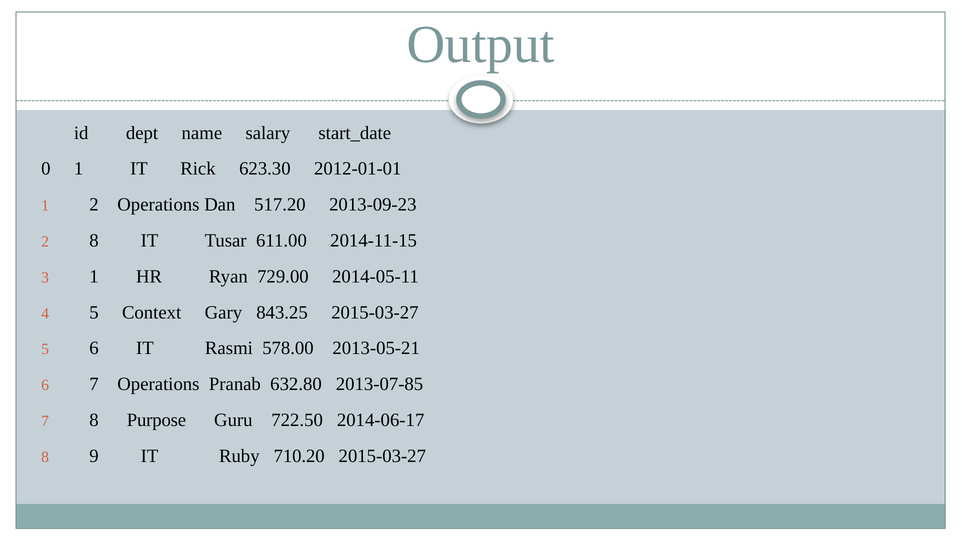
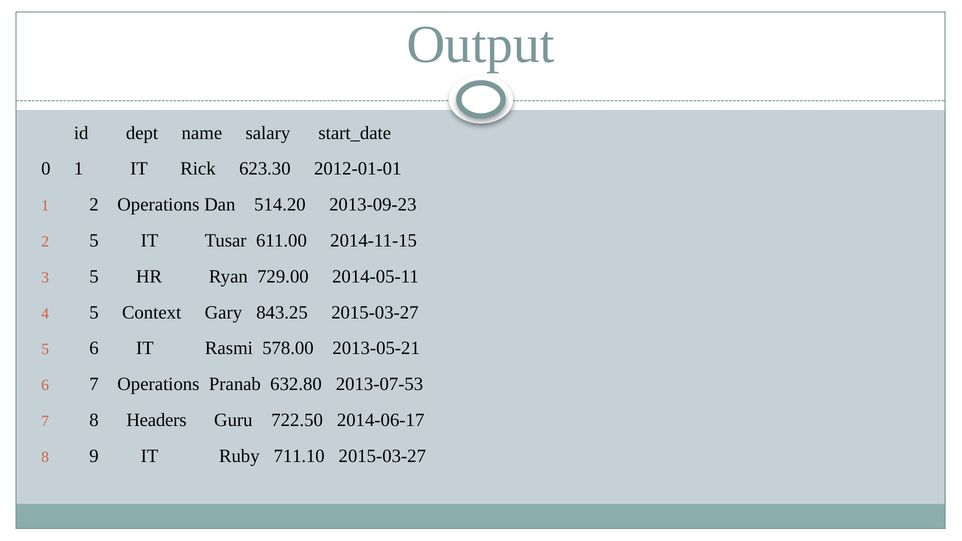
517.20: 517.20 -> 514.20 (280, 205)
2 8: 8 -> 5 (94, 241)
3 1: 1 -> 5 (94, 277)
2013-07-85: 2013-07-85 -> 2013-07-53 (380, 384)
Purpose: Purpose -> Headers (156, 420)
710.20: 710.20 -> 711.10 (299, 456)
